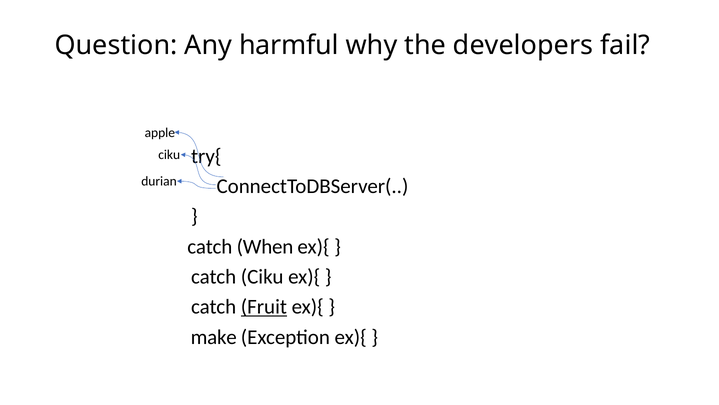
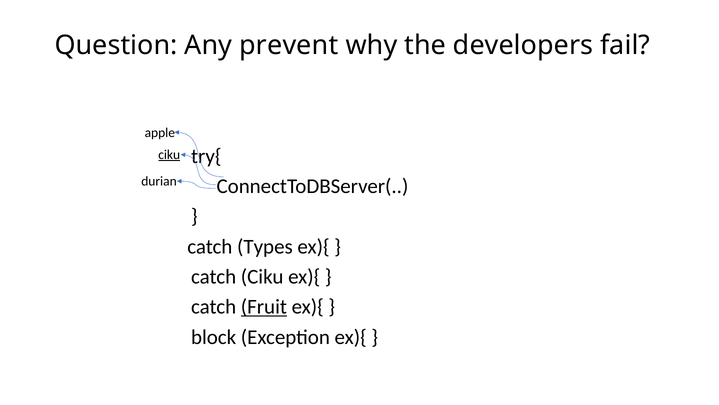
harmful: harmful -> prevent (289, 45)
ciku underline: none -> present (169, 155)
When: When -> Types (265, 246)
make: make -> block (214, 337)
